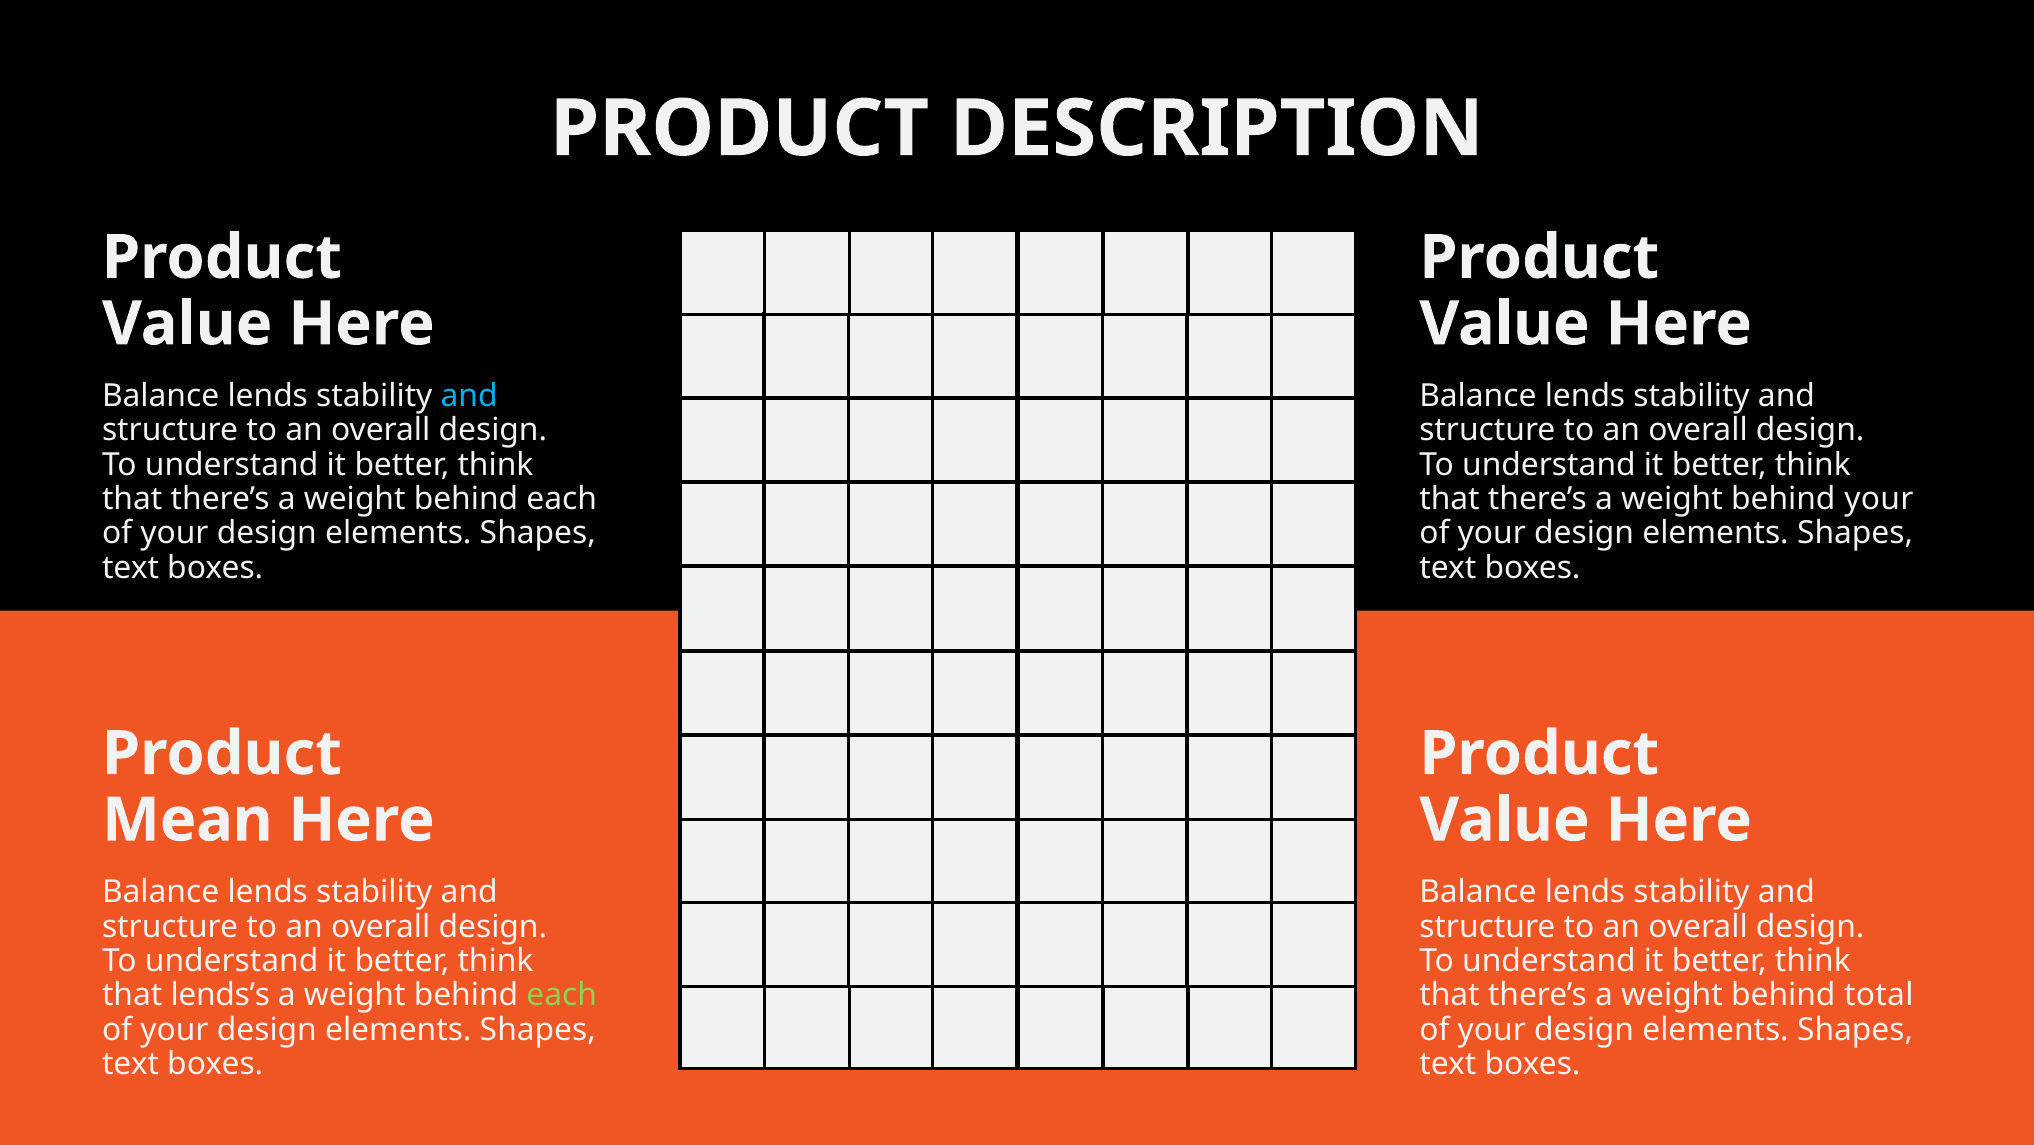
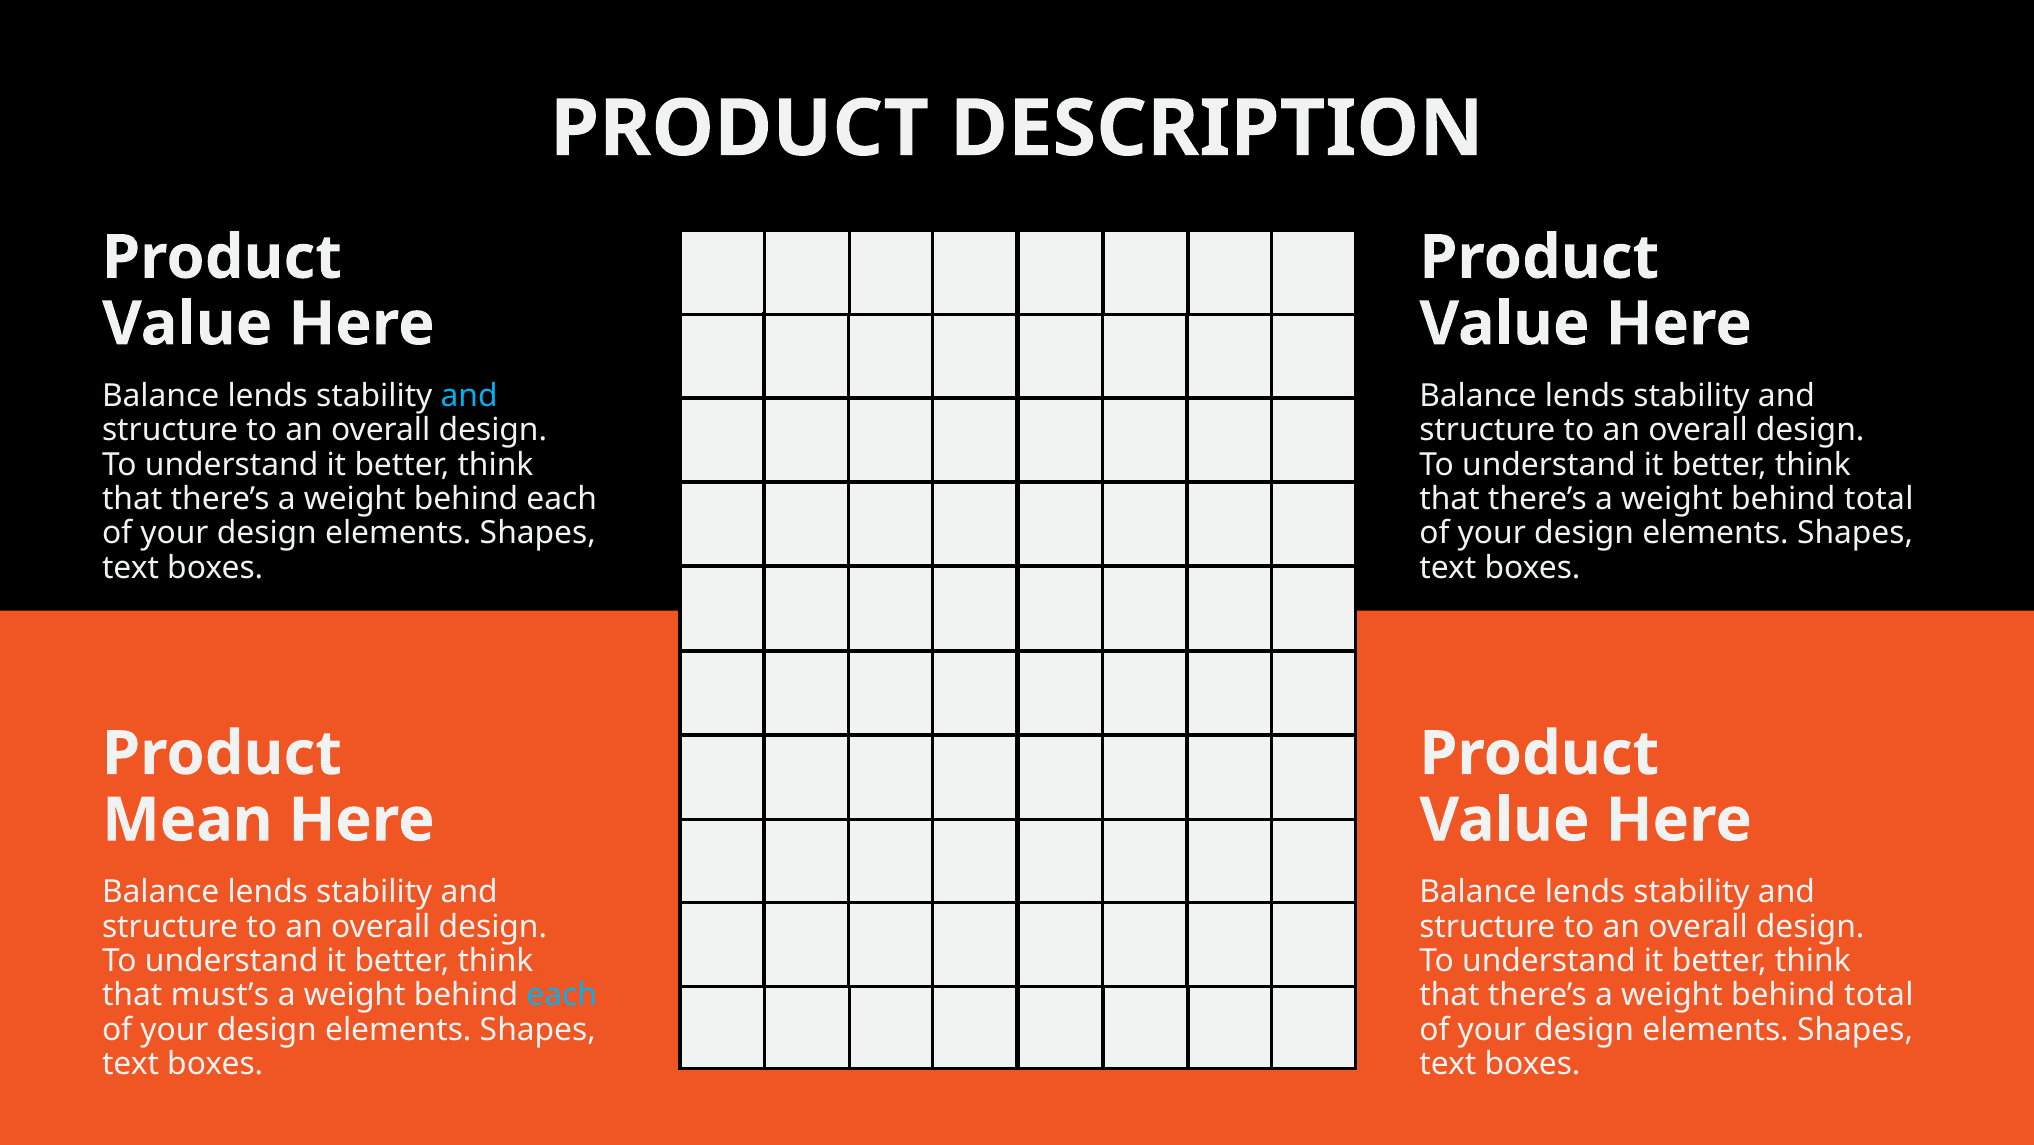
your: your -> total (1879, 499)
lends’s: lends’s -> must’s (220, 995)
each colour: light green -> light blue (562, 995)
